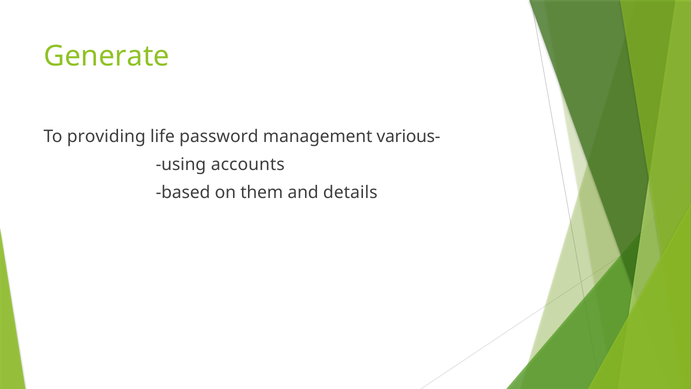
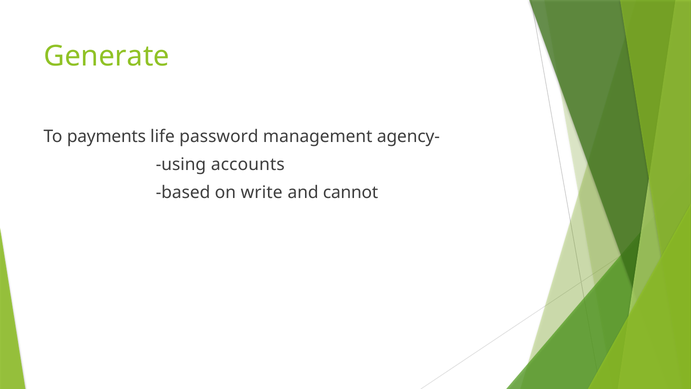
providing: providing -> payments (106, 137)
various-: various- -> agency- (408, 137)
them: them -> write (262, 192)
details: details -> cannot (351, 192)
